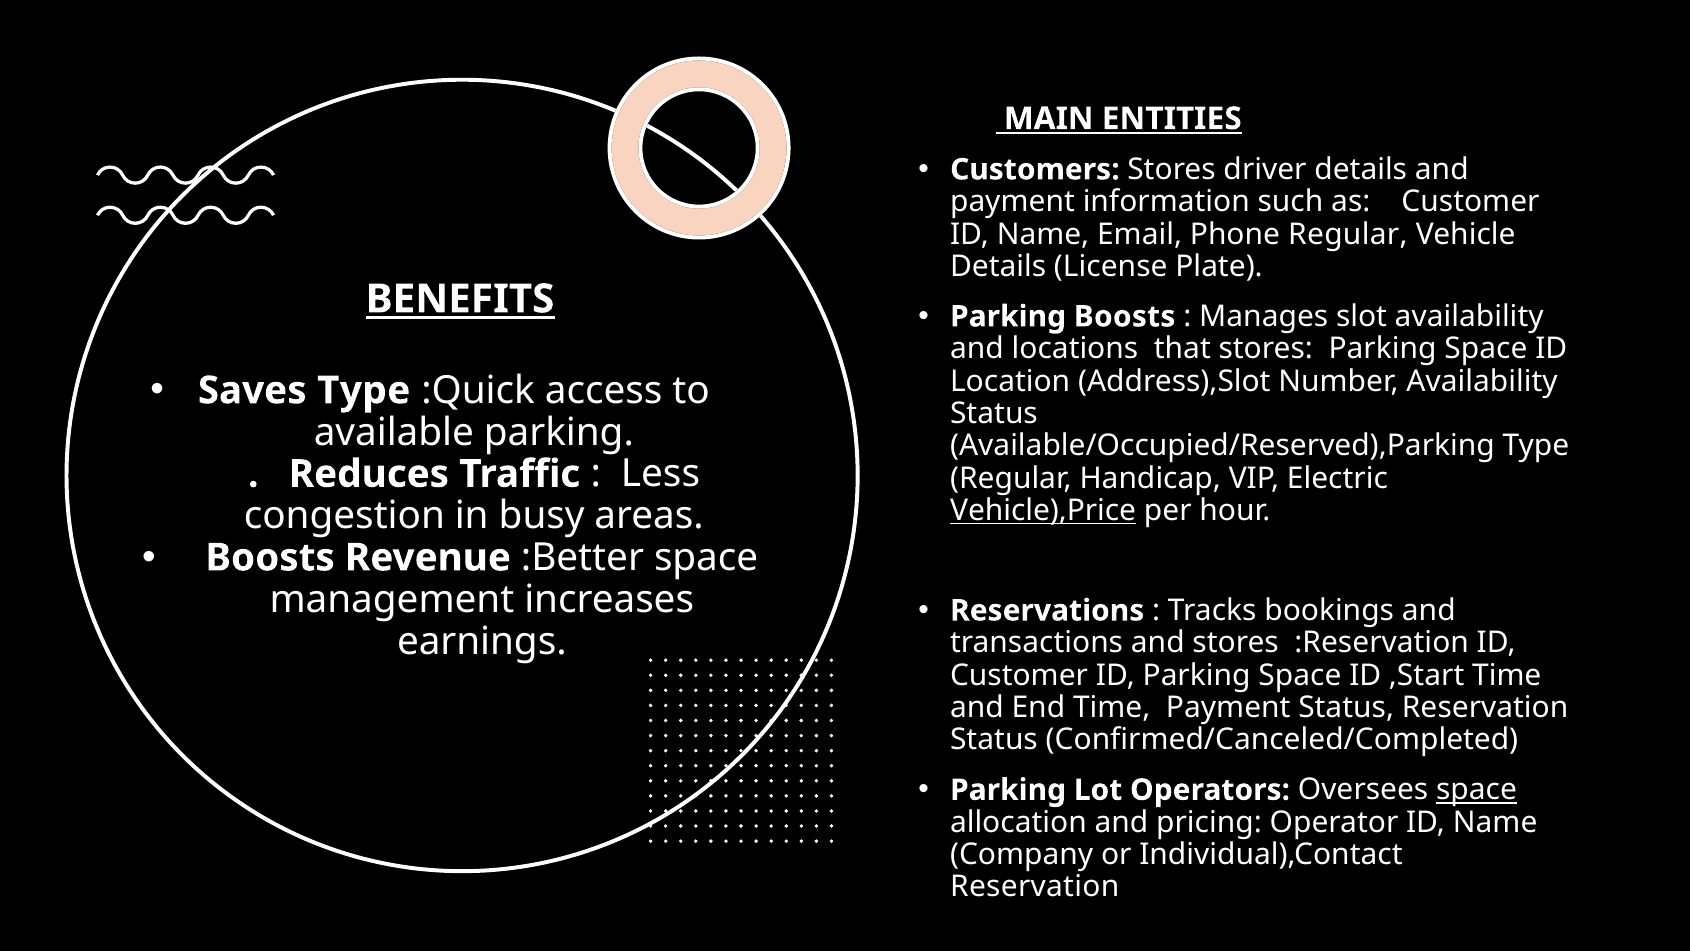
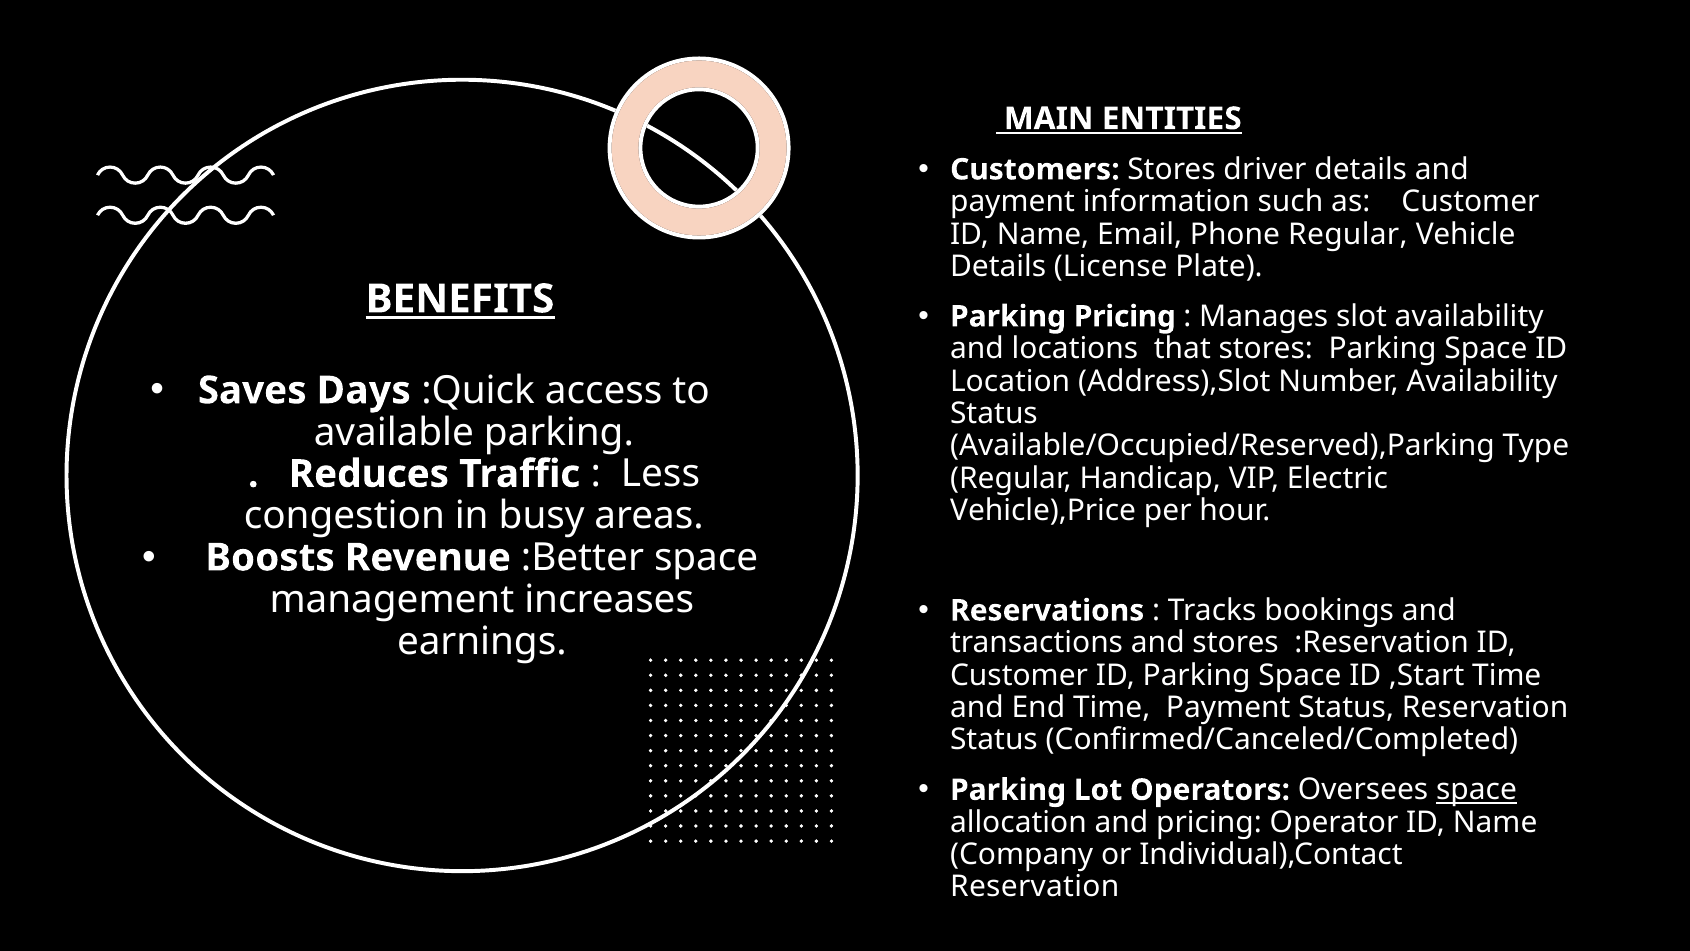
Parking Boosts: Boosts -> Pricing (1125, 316)
Saves Type: Type -> Days (364, 390)
Vehicle),Price underline: present -> none (1043, 510)
